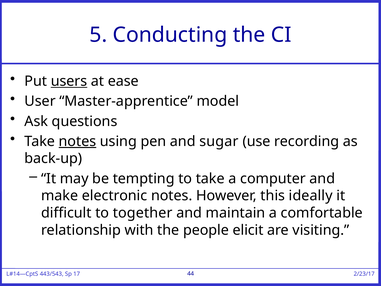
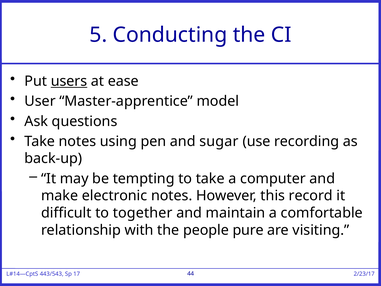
notes underline: present -> none (77, 141)
ideally: ideally -> record (311, 196)
elicit: elicit -> pure (248, 230)
